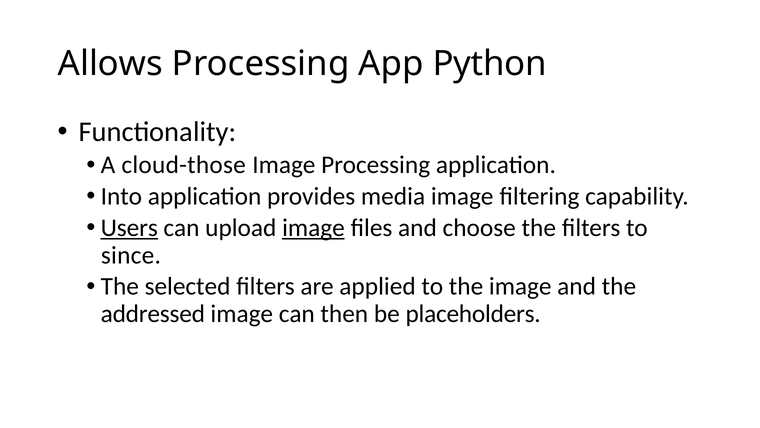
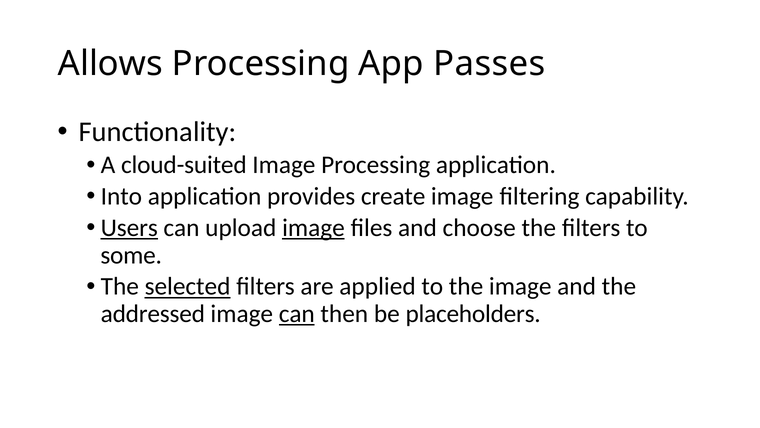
Python: Python -> Passes (489, 64)
cloud-those: cloud-those -> cloud-suited (184, 165)
media: media -> create (393, 196)
since: since -> some (131, 255)
selected underline: none -> present (188, 286)
can underline: none -> present (297, 314)
